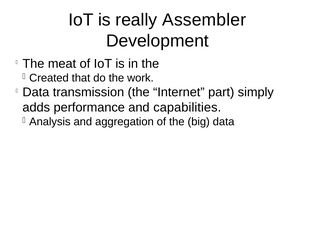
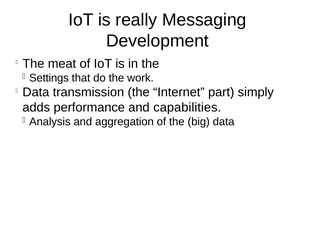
Assembler: Assembler -> Messaging (204, 20)
Created: Created -> Settings (49, 78)
